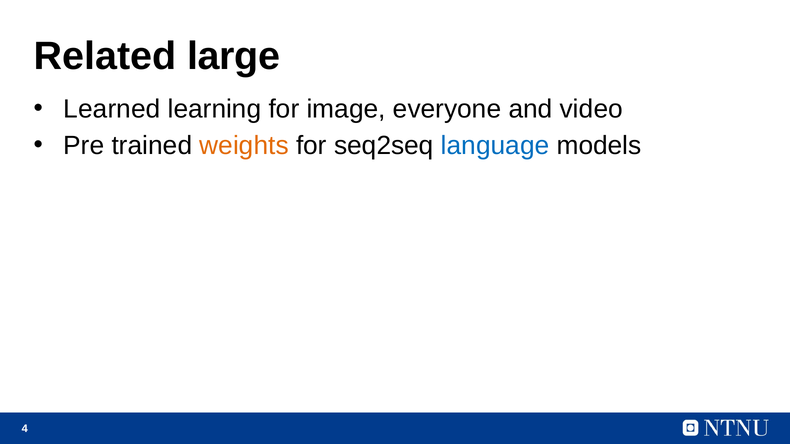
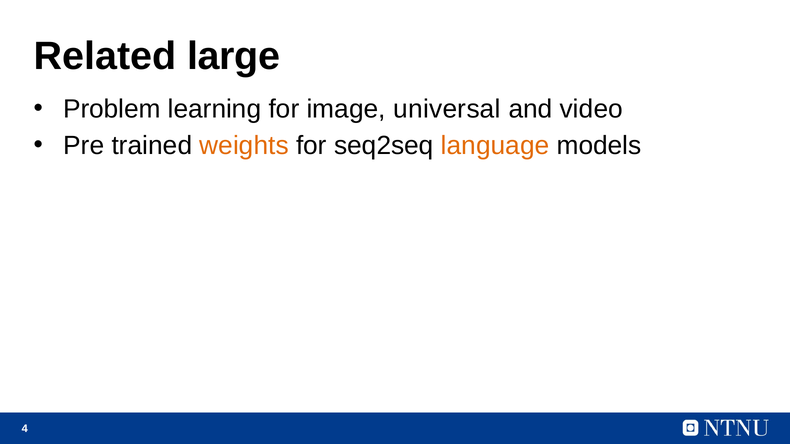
Learned: Learned -> Problem (112, 109)
everyone: everyone -> universal (447, 109)
language colour: blue -> orange (495, 146)
